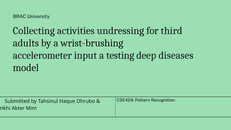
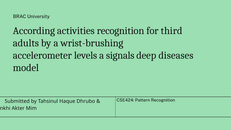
Collecting: Collecting -> According (34, 31)
activities undressing: undressing -> recognition (121, 31)
input: input -> levels (86, 55)
testing: testing -> signals (120, 55)
